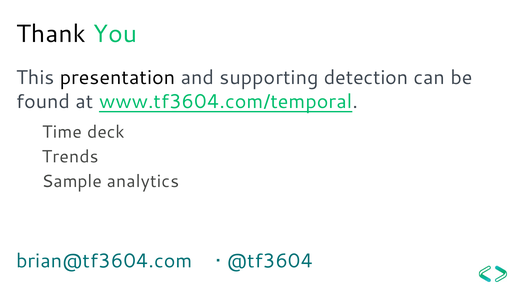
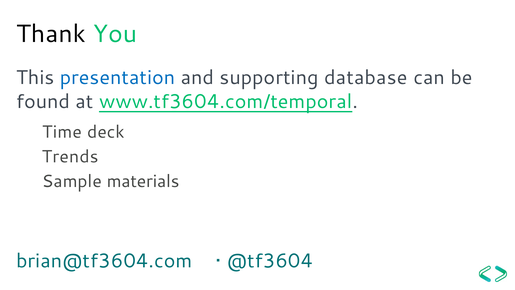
presentation colour: black -> blue (118, 78)
detection: detection -> database (366, 78)
analytics: analytics -> materials (143, 181)
